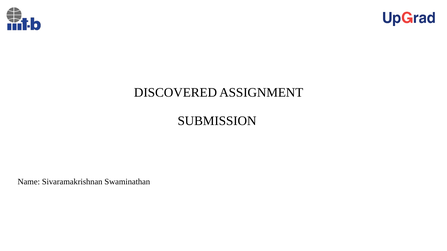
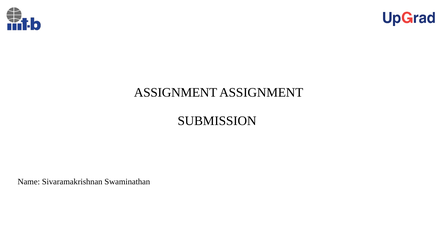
DISCOVERED: DISCOVERED -> ASSIGNMENT (176, 93)
